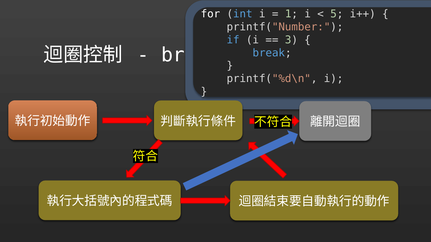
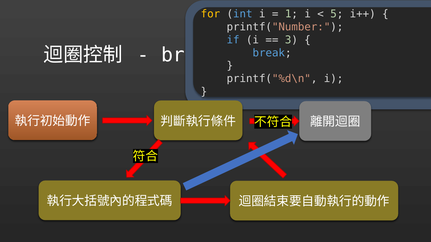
for colour: white -> yellow (210, 14)
